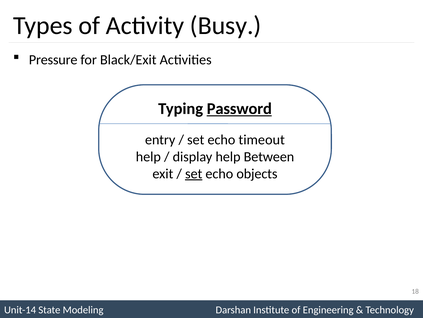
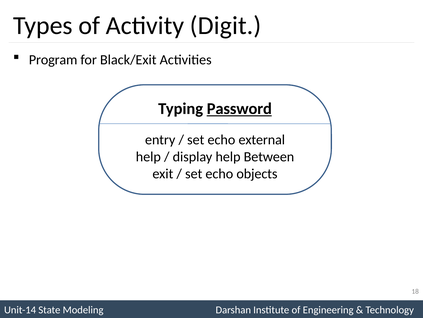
Busy: Busy -> Digit (226, 25)
Pressure: Pressure -> Program (53, 60)
timeout: timeout -> external (262, 139)
set underline: present -> none (194, 173)
